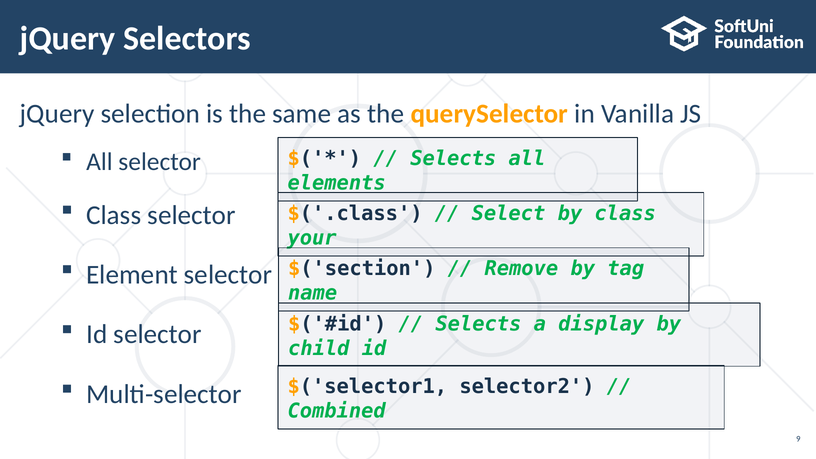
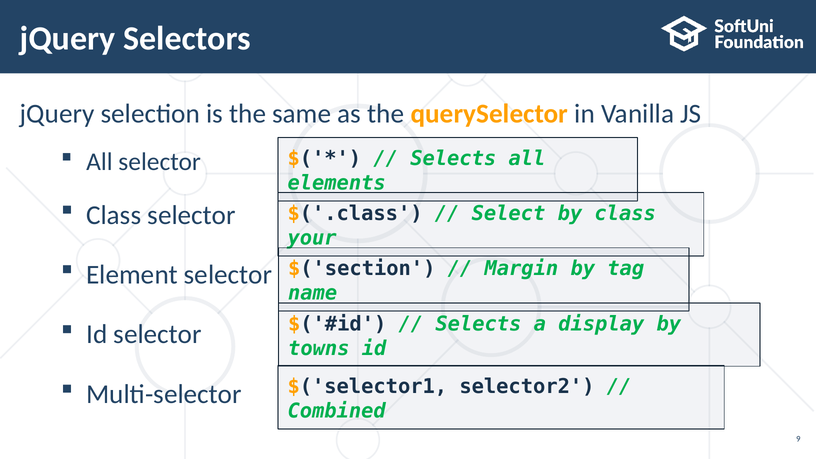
Remove: Remove -> Margin (521, 269)
child: child -> towns (319, 348)
